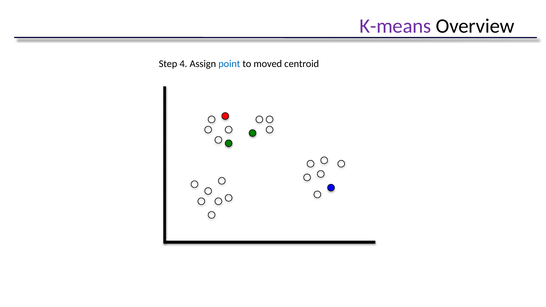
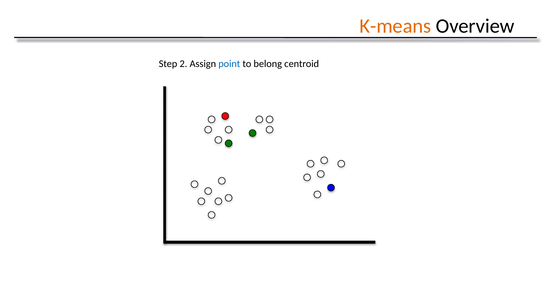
K-means colour: purple -> orange (395, 26)
4: 4 -> 2 (183, 64)
moved: moved -> belong (268, 64)
